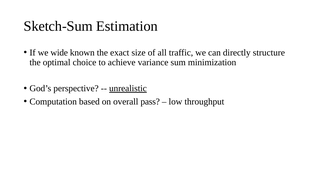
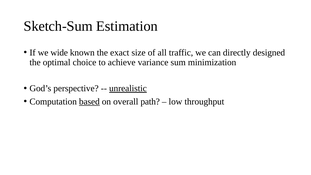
structure: structure -> designed (269, 53)
based underline: none -> present (89, 101)
pass: pass -> path (150, 101)
